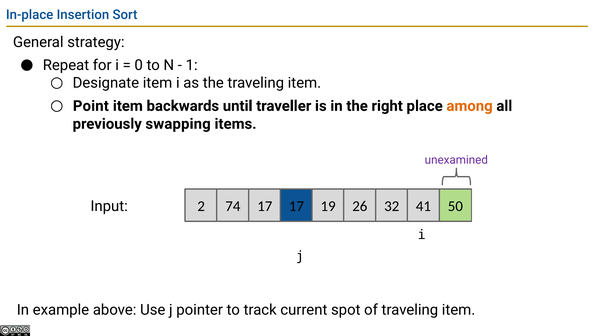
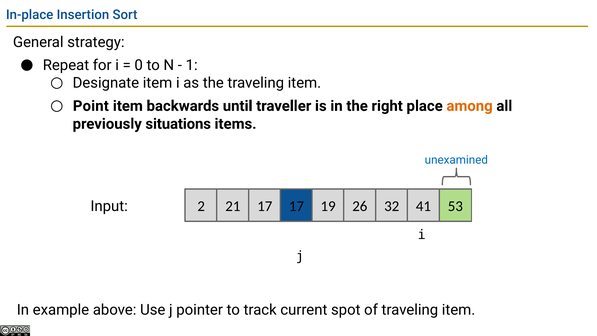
swapping: swapping -> situations (178, 124)
unexamined colour: purple -> blue (456, 160)
74: 74 -> 21 (233, 206)
50: 50 -> 53 (455, 206)
